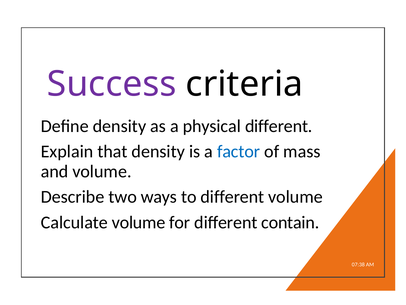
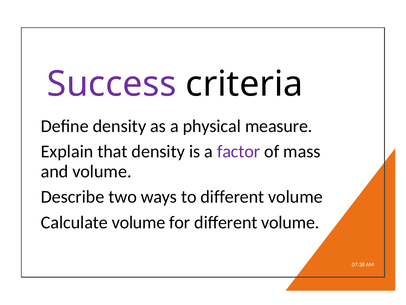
physical different: different -> measure (279, 126)
factor colour: blue -> purple (239, 151)
for different contain: contain -> volume (290, 222)
